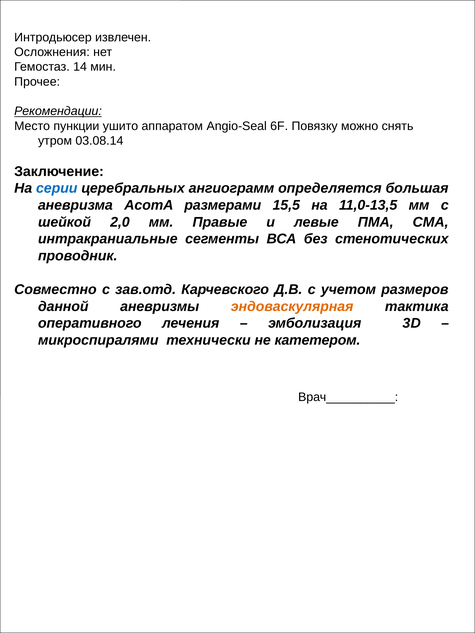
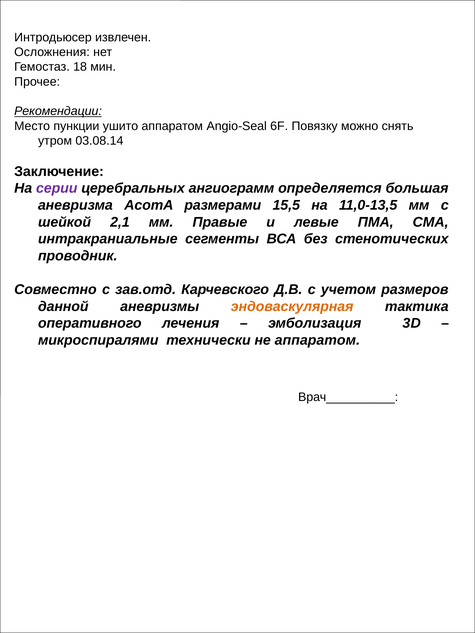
14: 14 -> 18 (80, 67)
серии colour: blue -> purple (57, 188)
2,0: 2,0 -> 2,1 (120, 222)
не катетером: катетером -> аппаратом (317, 340)
